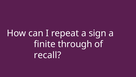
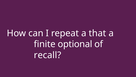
sign: sign -> that (97, 33)
through: through -> optional (75, 44)
